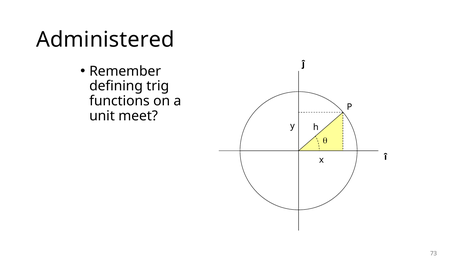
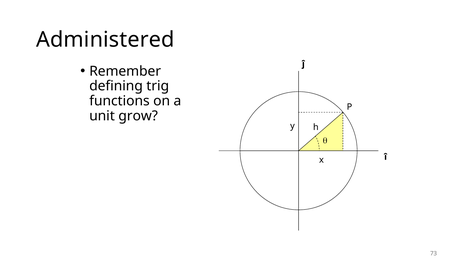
meet: meet -> grow (138, 116)
